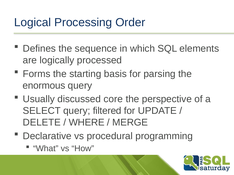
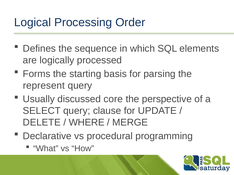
enormous: enormous -> represent (44, 86)
filtered: filtered -> clause (107, 111)
